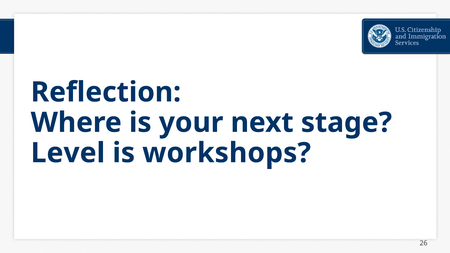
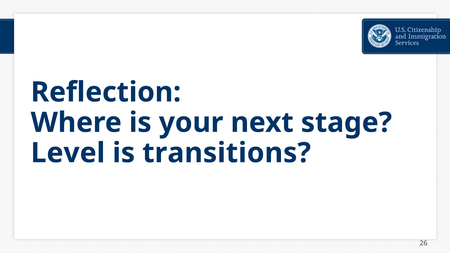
workshops: workshops -> transitions (227, 153)
